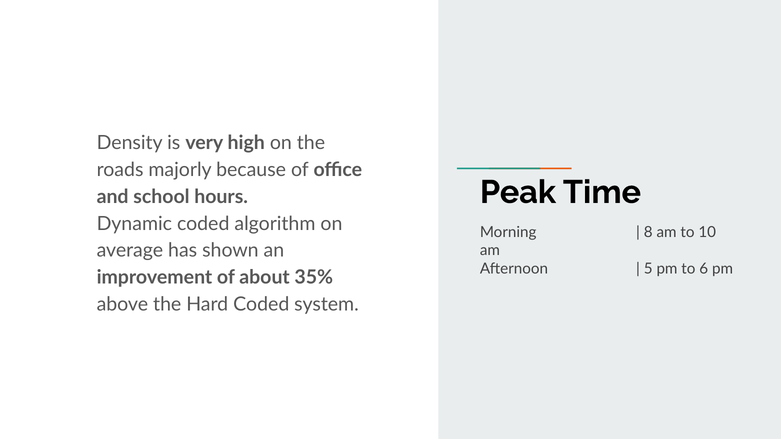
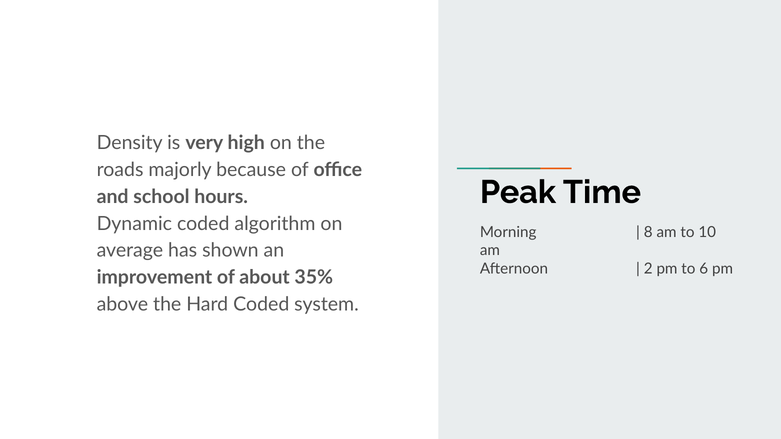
5: 5 -> 2 (648, 269)
